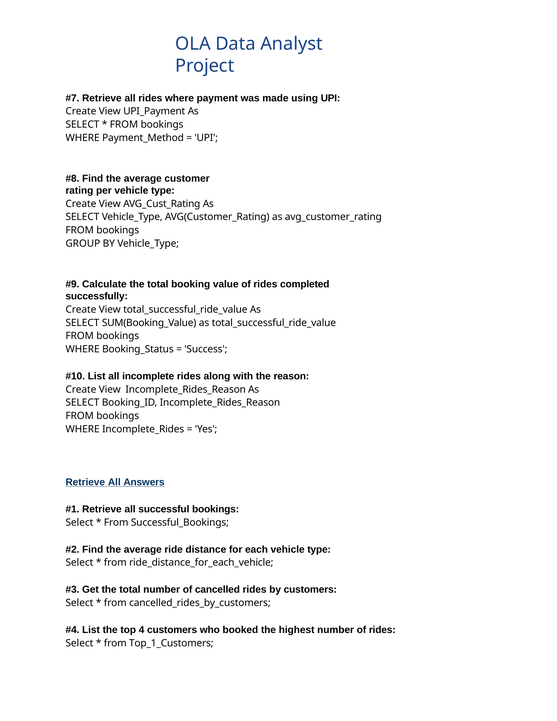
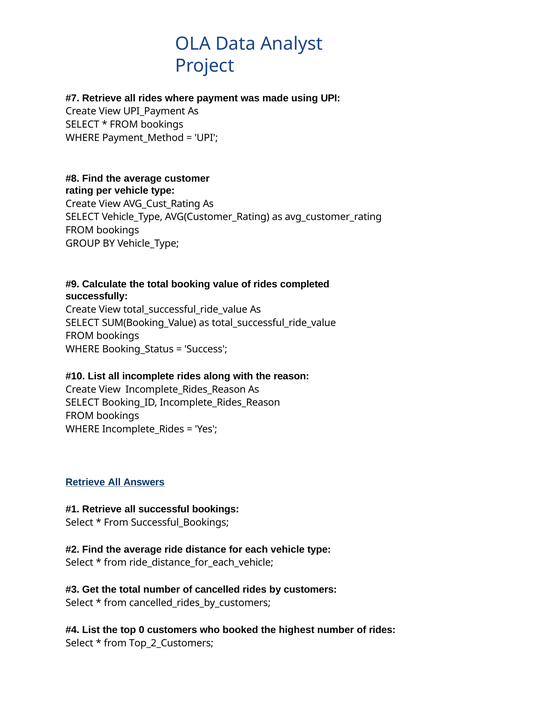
4: 4 -> 0 (142, 630)
Top_1_Customers: Top_1_Customers -> Top_2_Customers (171, 643)
